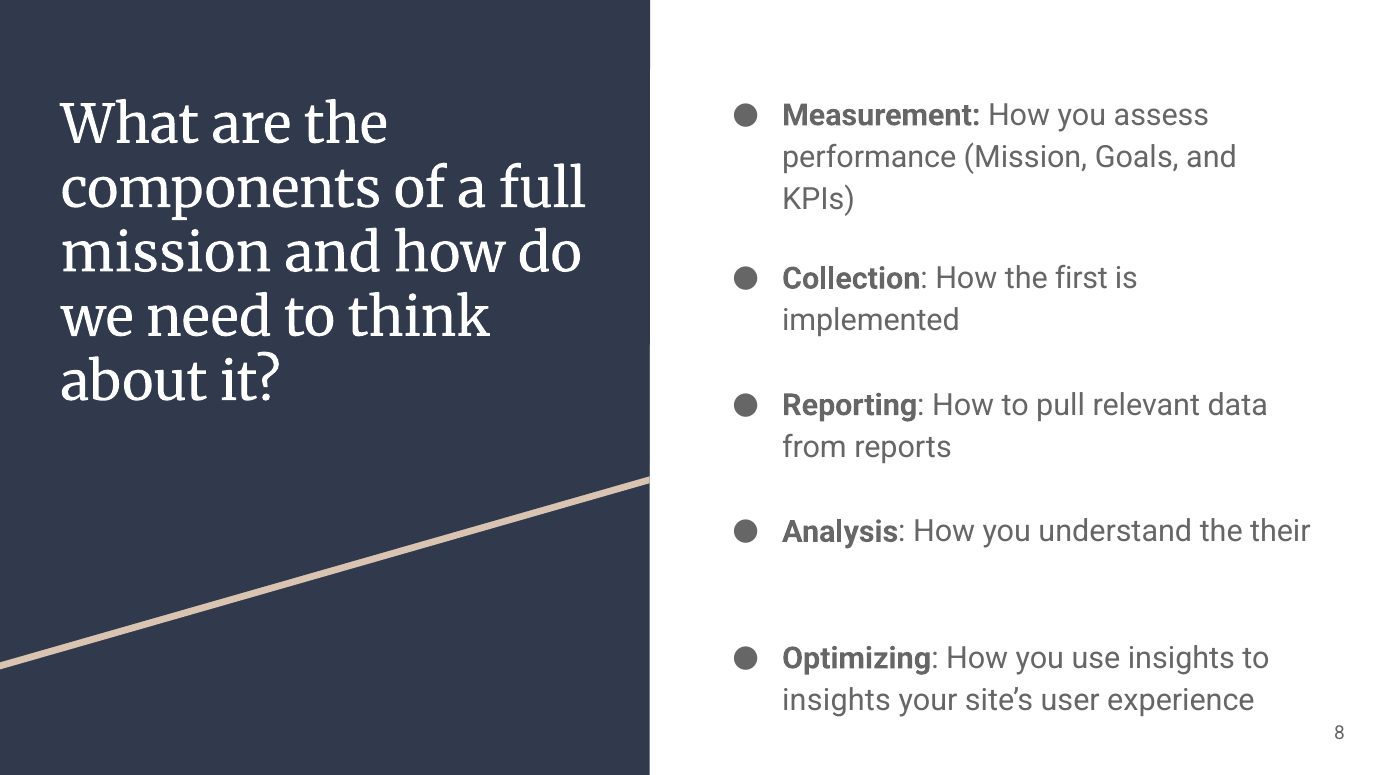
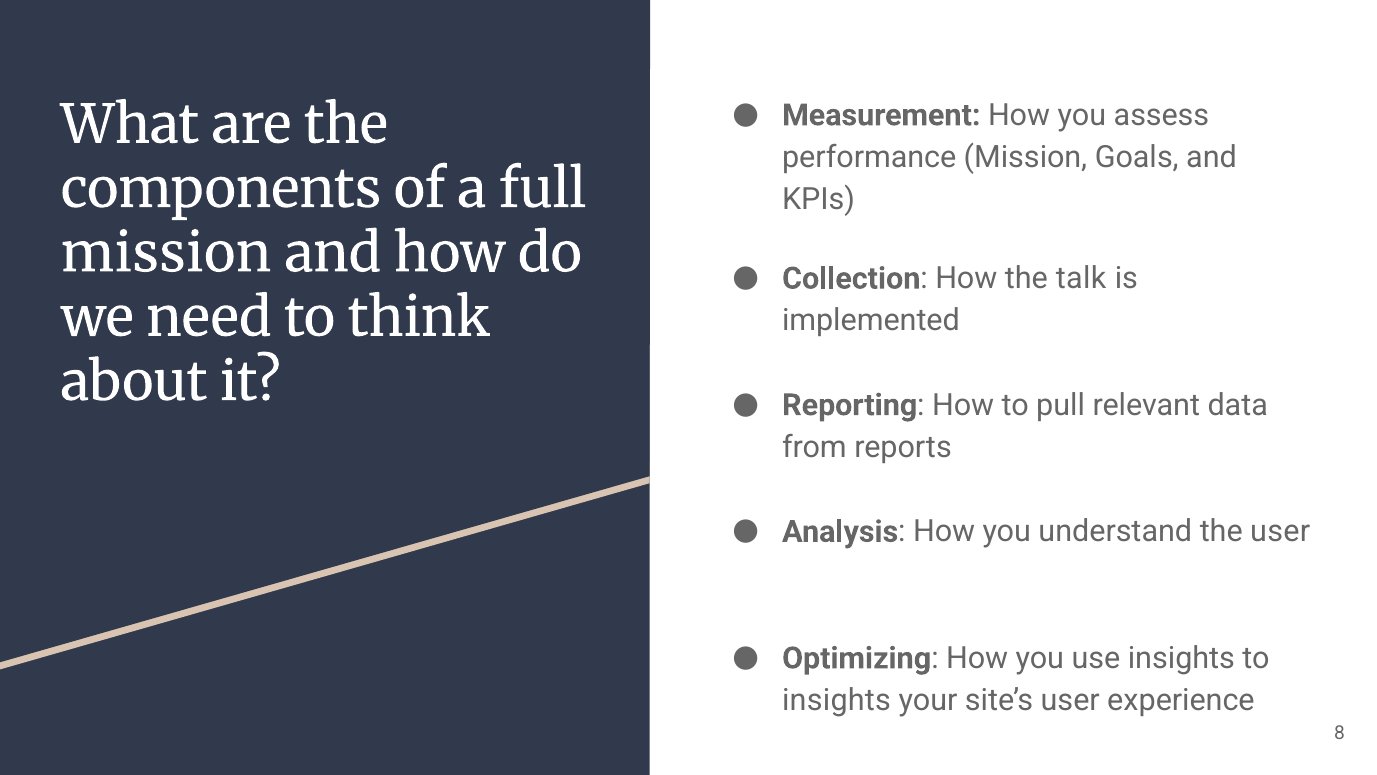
first: first -> talk (1081, 278)
the their: their -> user (1280, 531)
